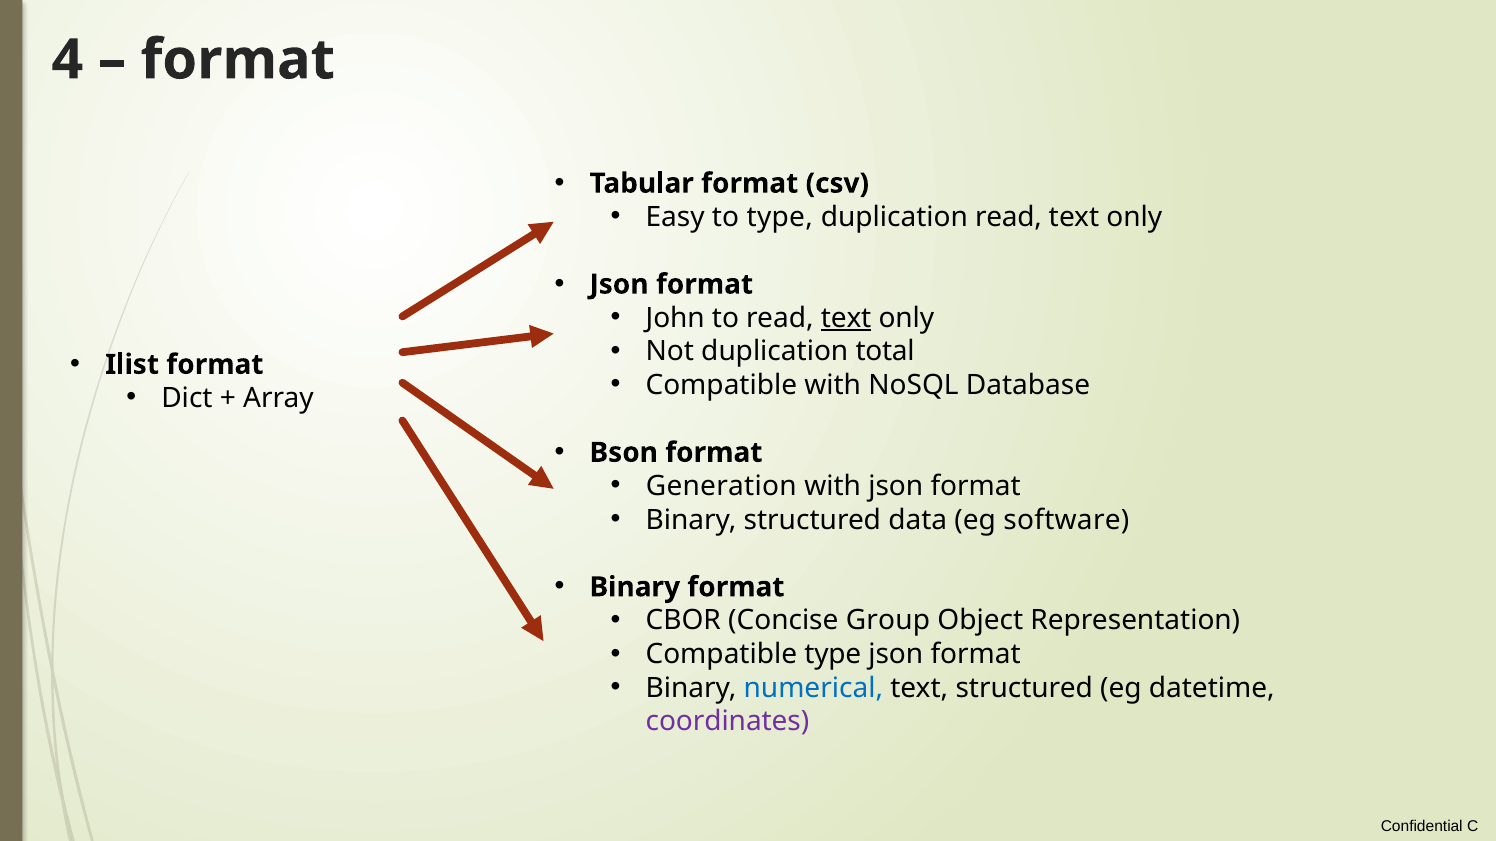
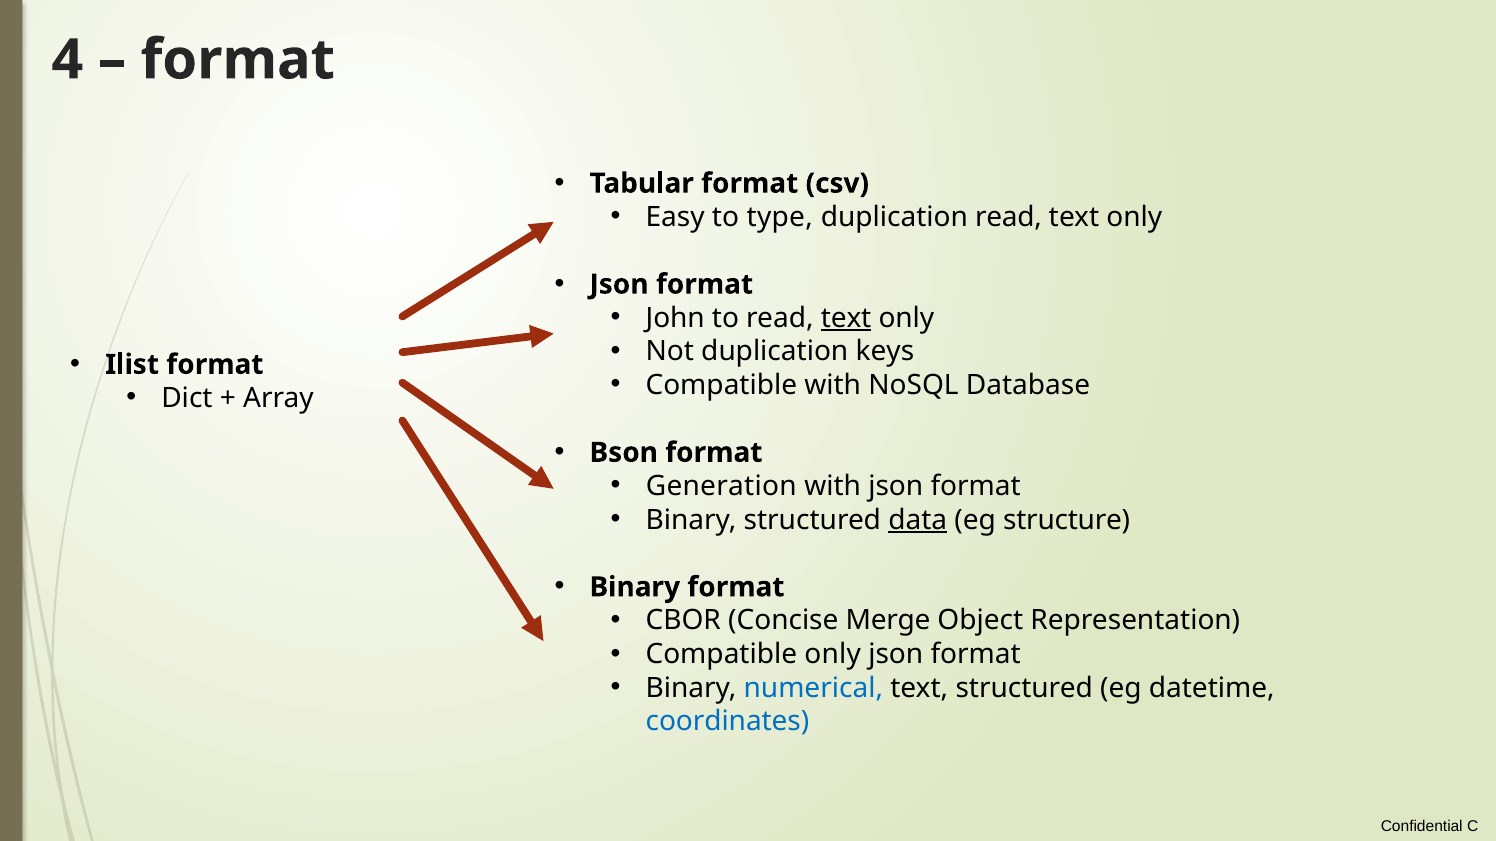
total: total -> keys (885, 352)
data underline: none -> present (918, 520)
software: software -> structure (1067, 520)
Group: Group -> Merge (888, 621)
Compatible type: type -> only (833, 655)
coordinates colour: purple -> blue (727, 722)
